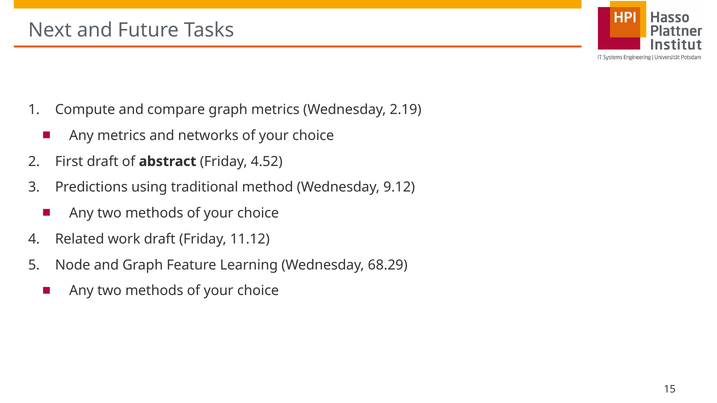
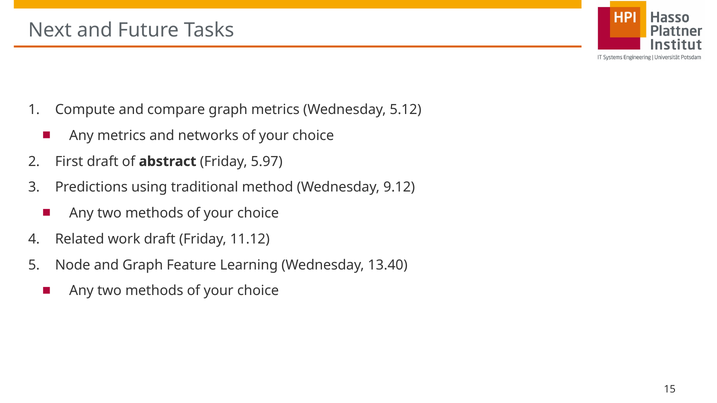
2.19: 2.19 -> 5.12 (406, 110)
4.52: 4.52 -> 5.97 (267, 162)
68.29: 68.29 -> 13.40 (388, 265)
